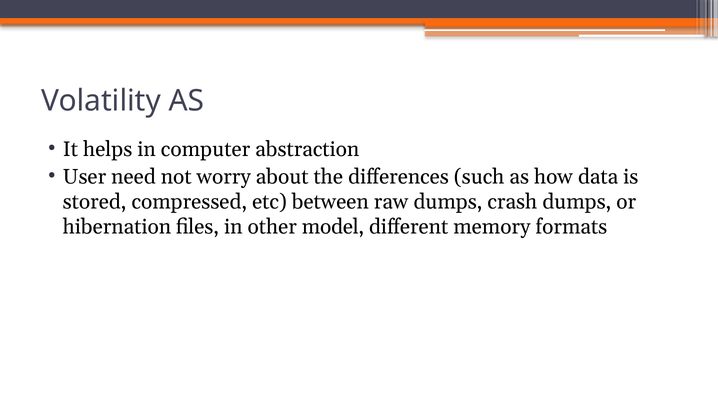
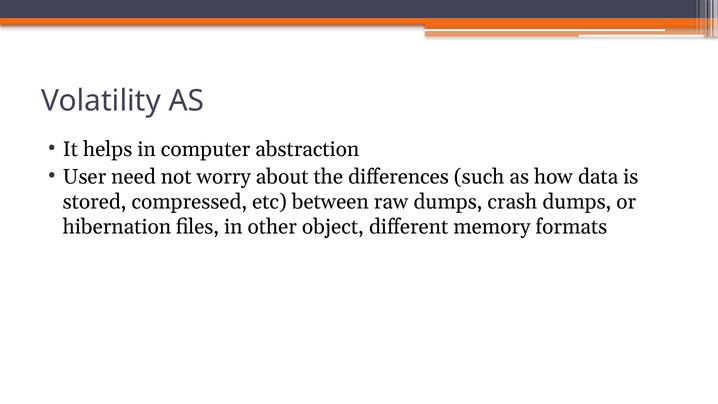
model: model -> object (333, 227)
